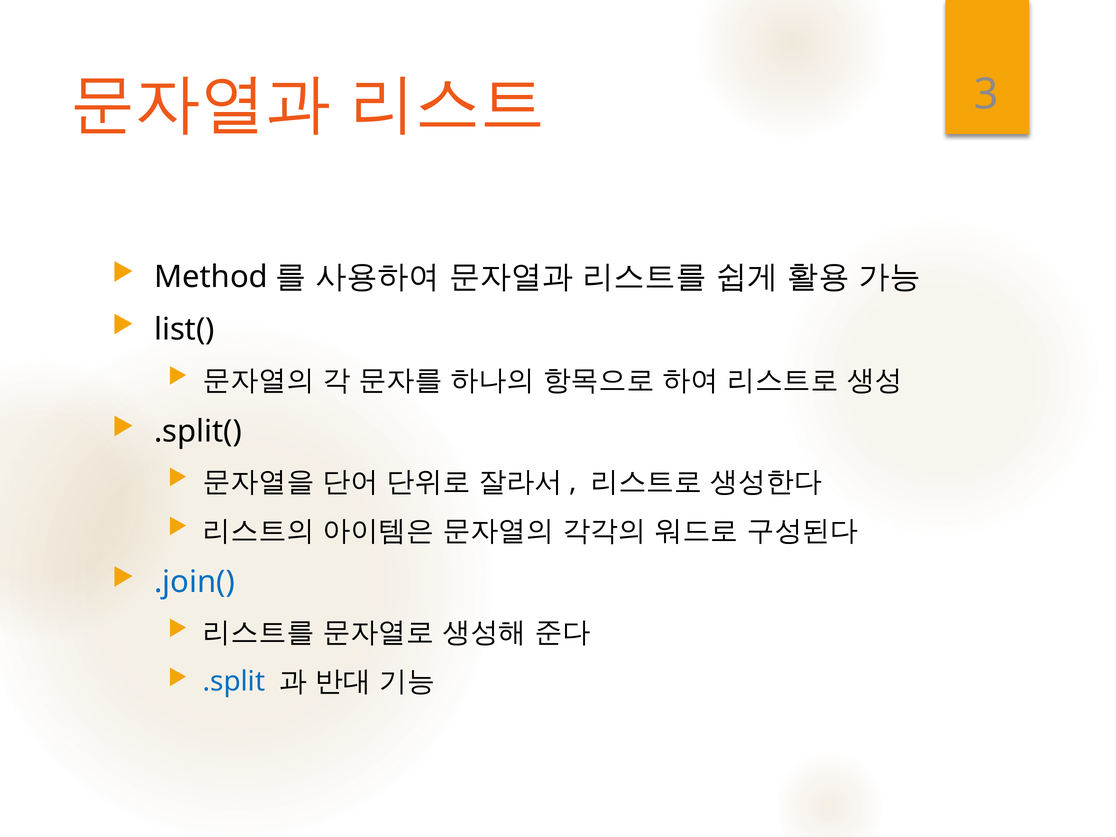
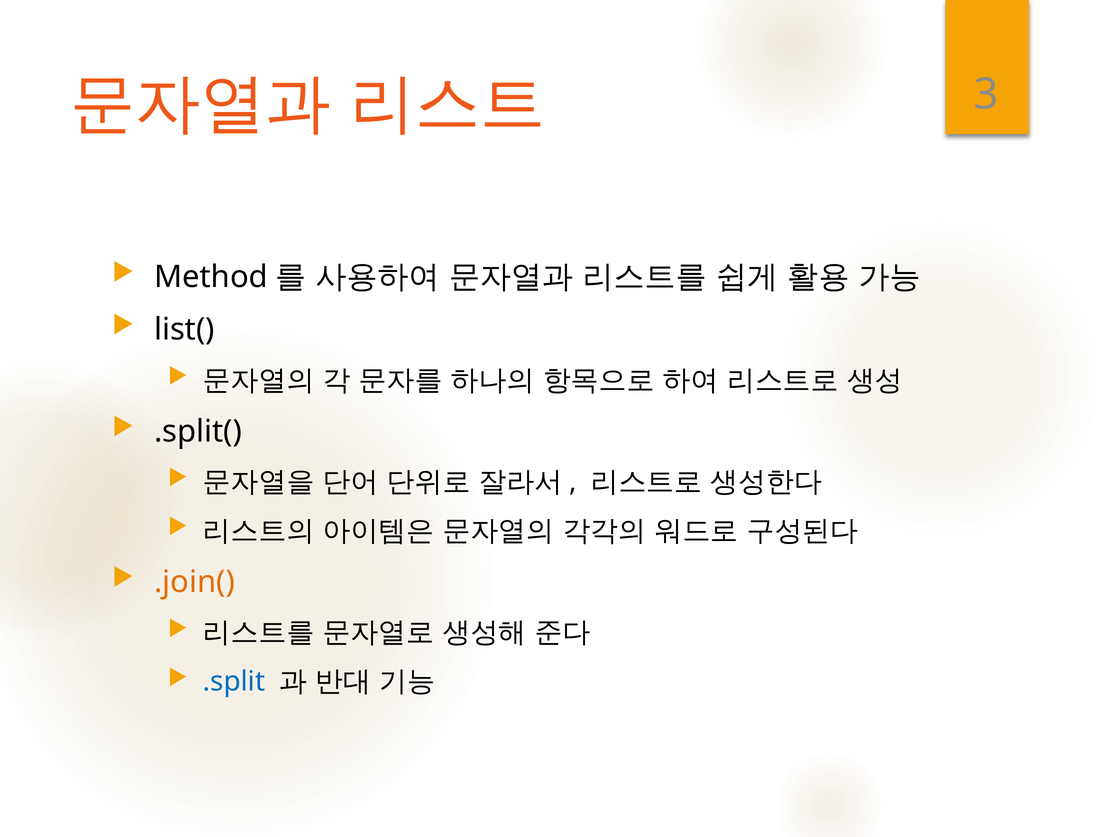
.join( colour: blue -> orange (195, 582)
